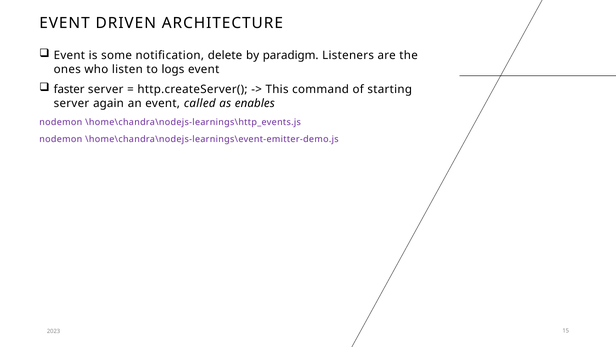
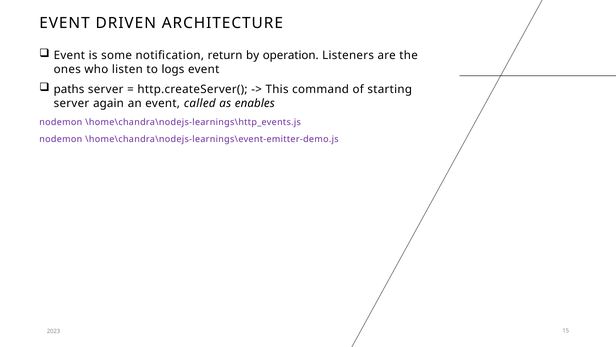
delete: delete -> return (225, 55)
paradigm: paradigm -> operation (291, 55)
faster: faster -> paths (69, 89)
